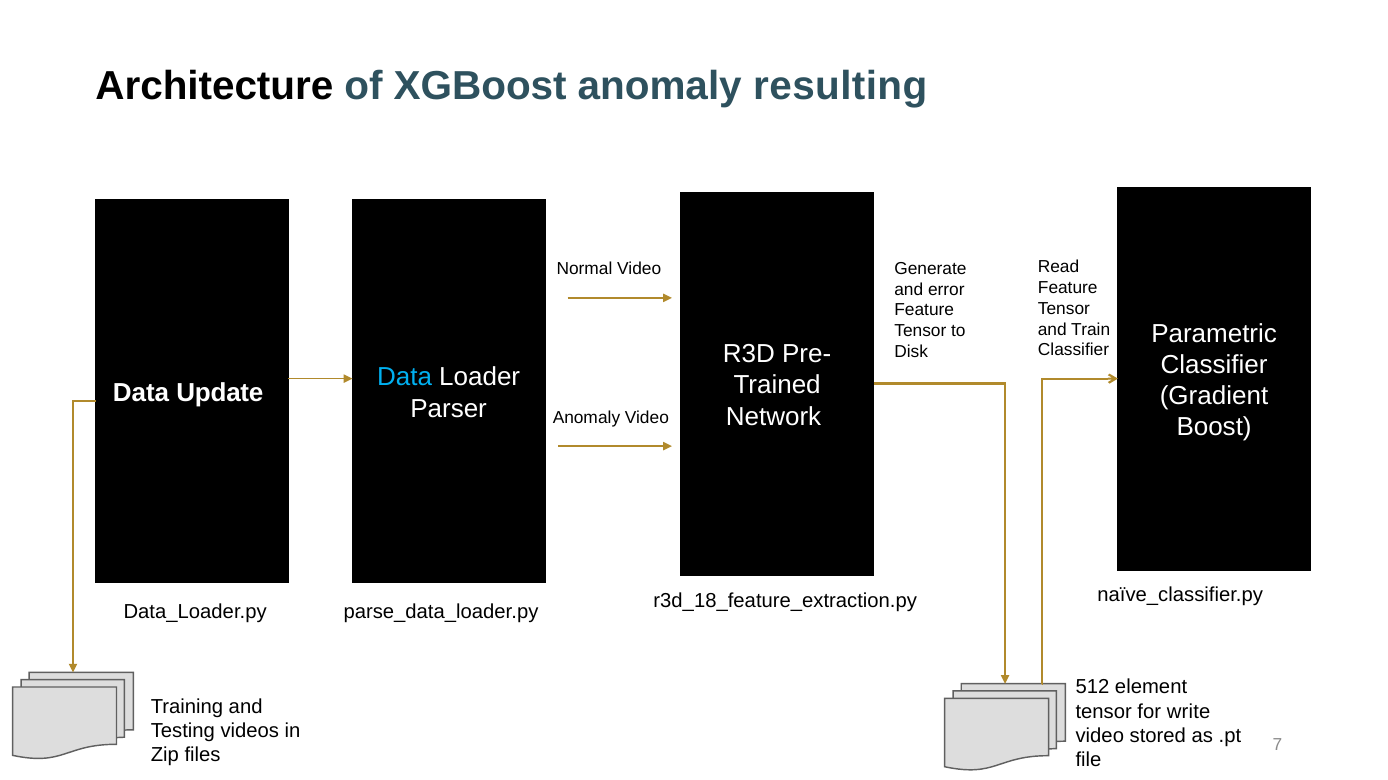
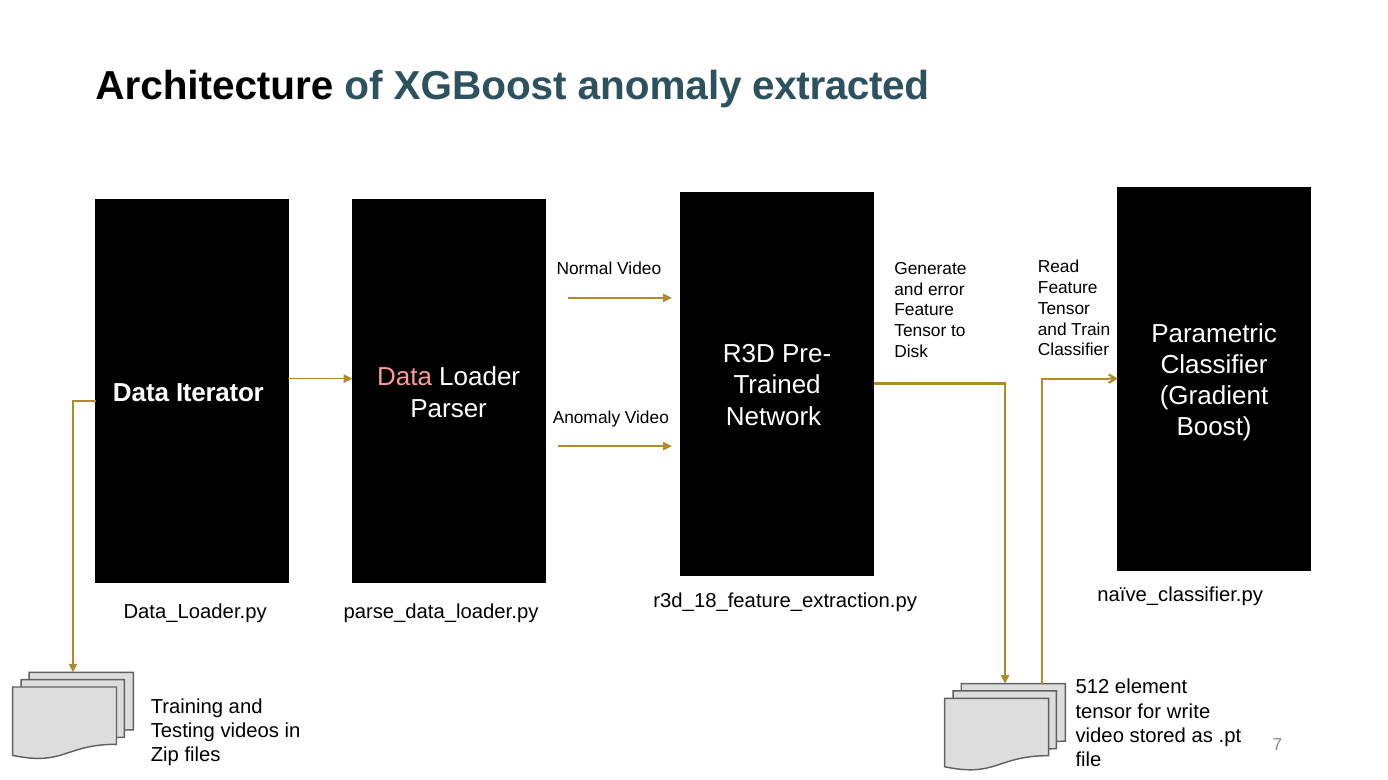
resulting: resulting -> extracted (841, 86)
Data colour: light blue -> pink (405, 378)
Update: Update -> Iterator (220, 393)
